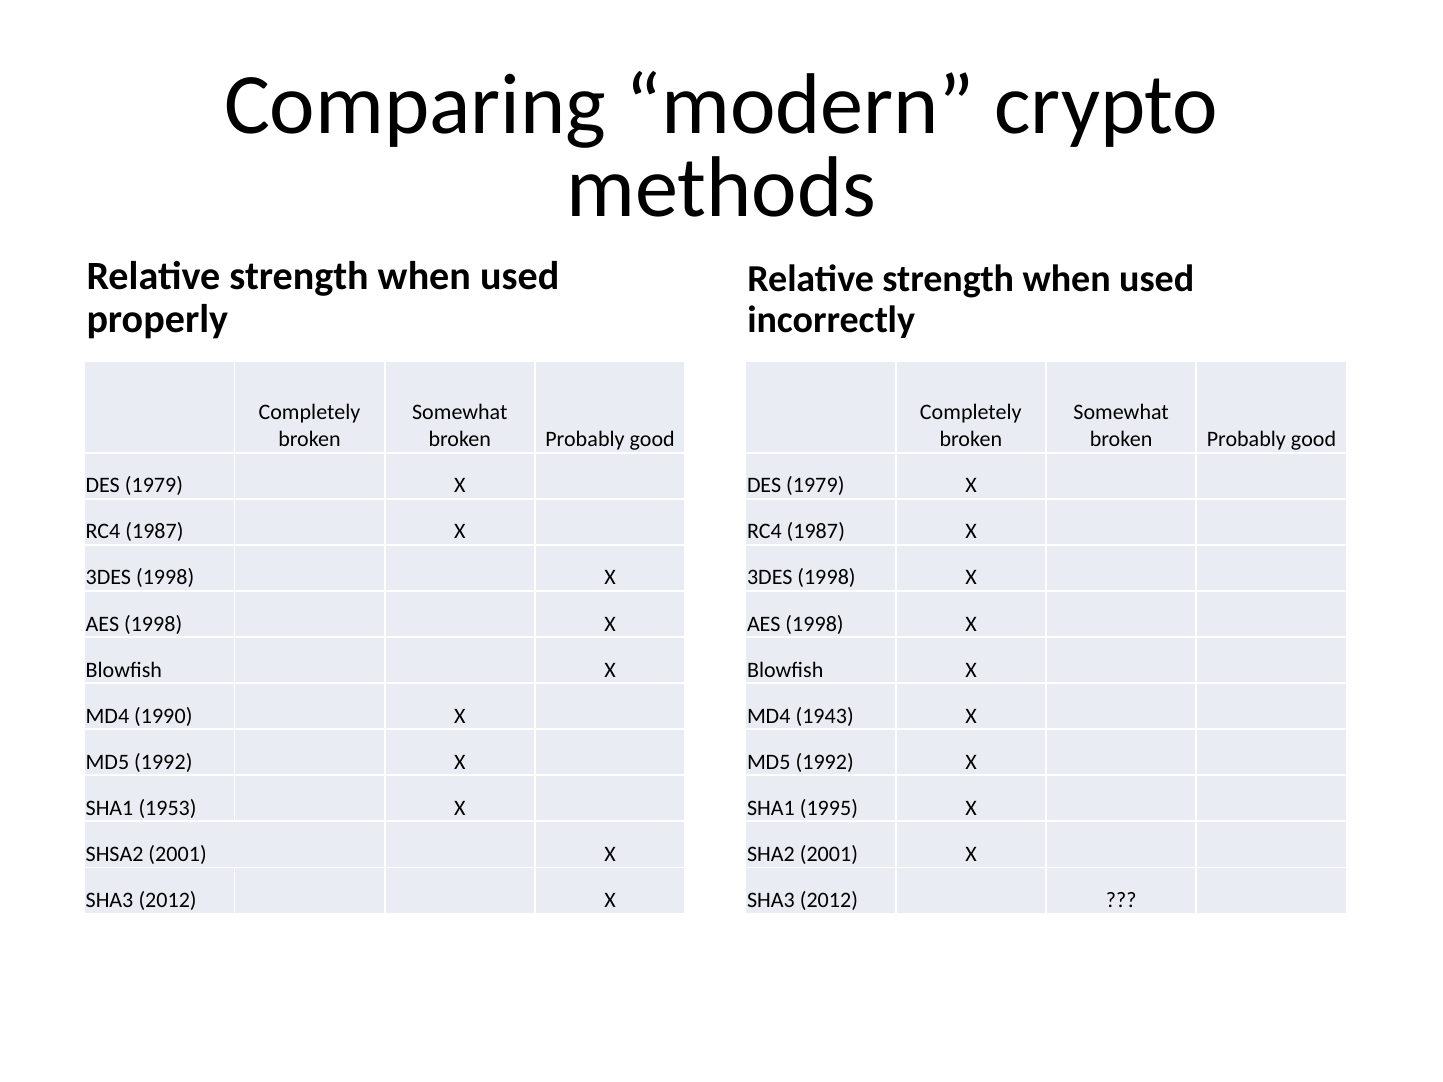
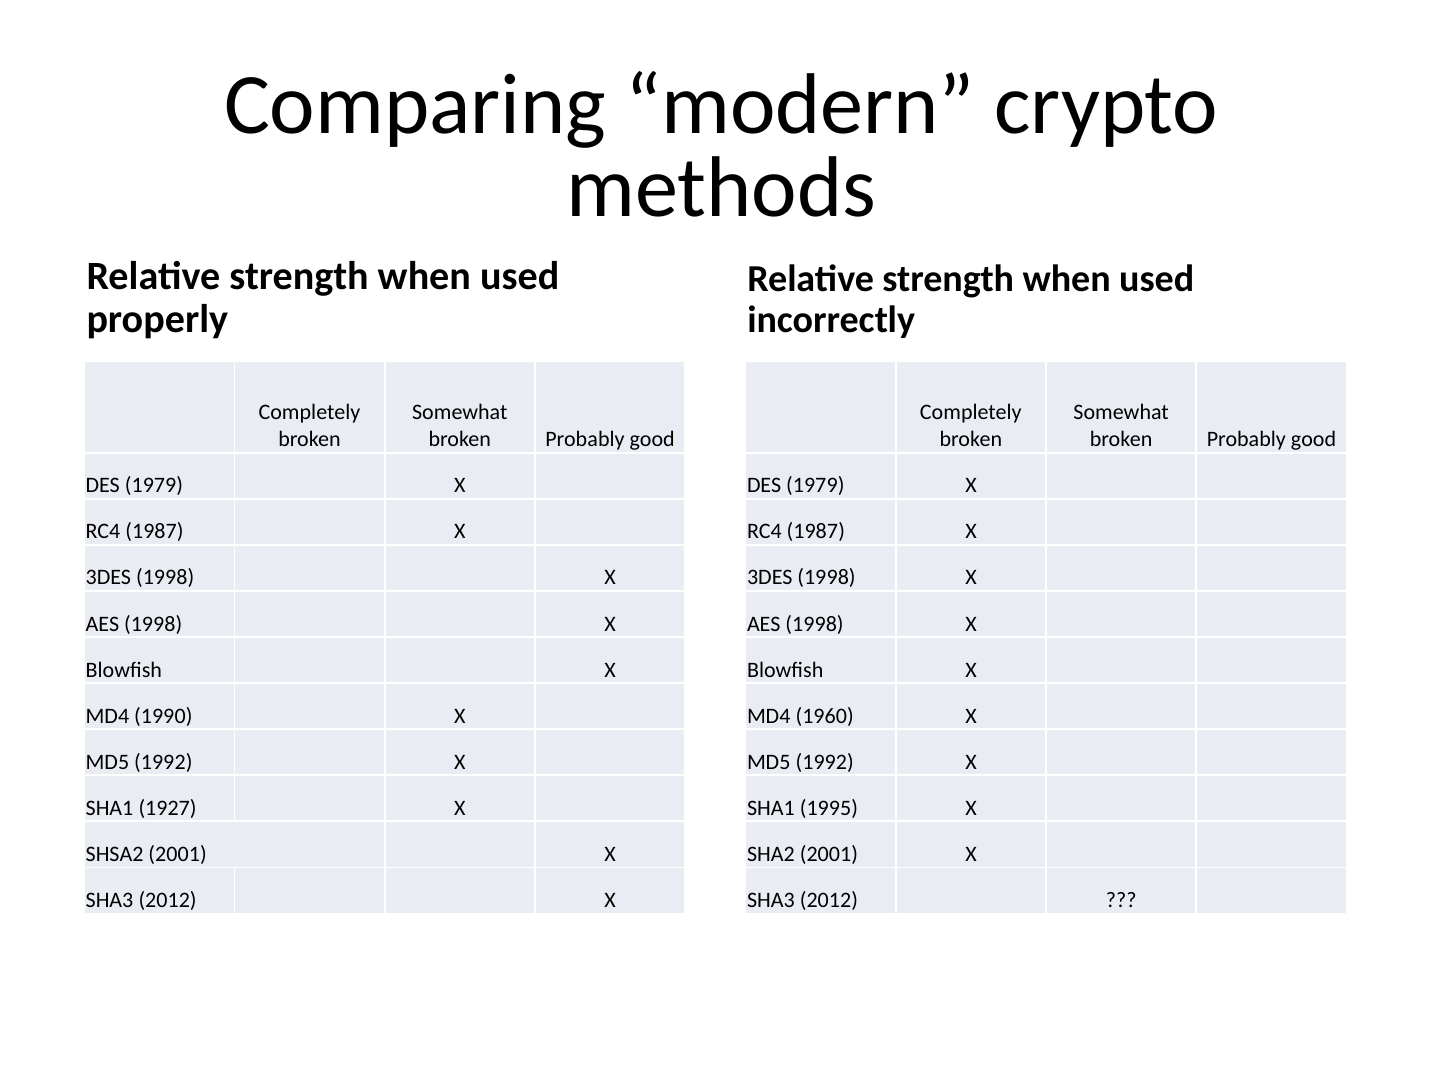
1943: 1943 -> 1960 (825, 716)
1953: 1953 -> 1927 (168, 808)
